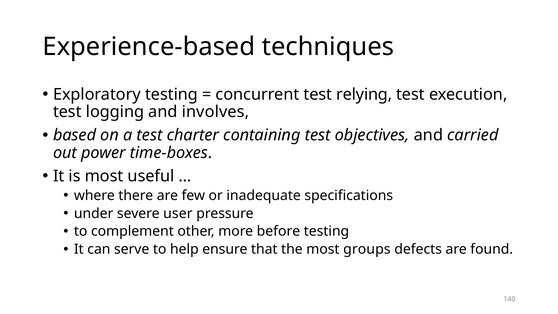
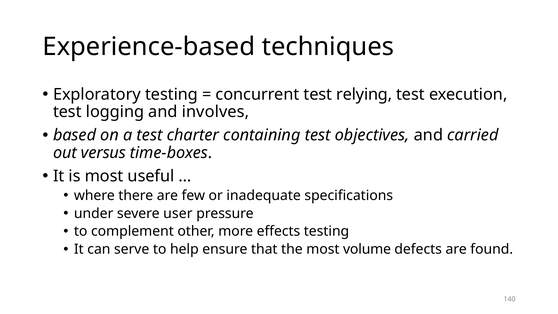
power: power -> versus (103, 153)
before: before -> effects (278, 231)
groups: groups -> volume (367, 249)
